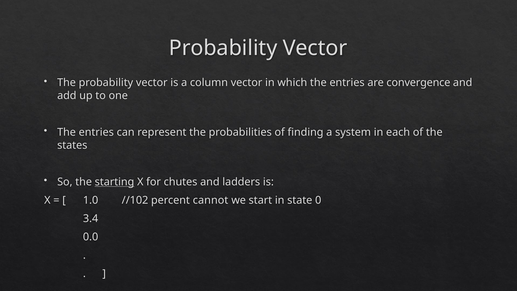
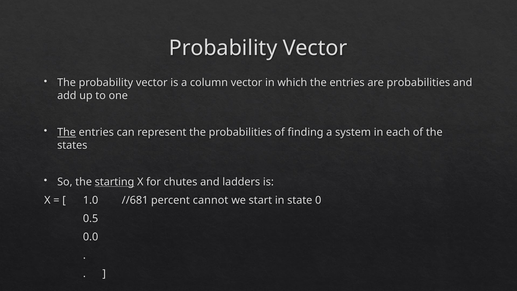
are convergence: convergence -> probabilities (418, 83)
The underline: none -> present (67, 132)
//102: //102 -> //681 (135, 200)
3.4: 3.4 -> 0.5 (91, 218)
